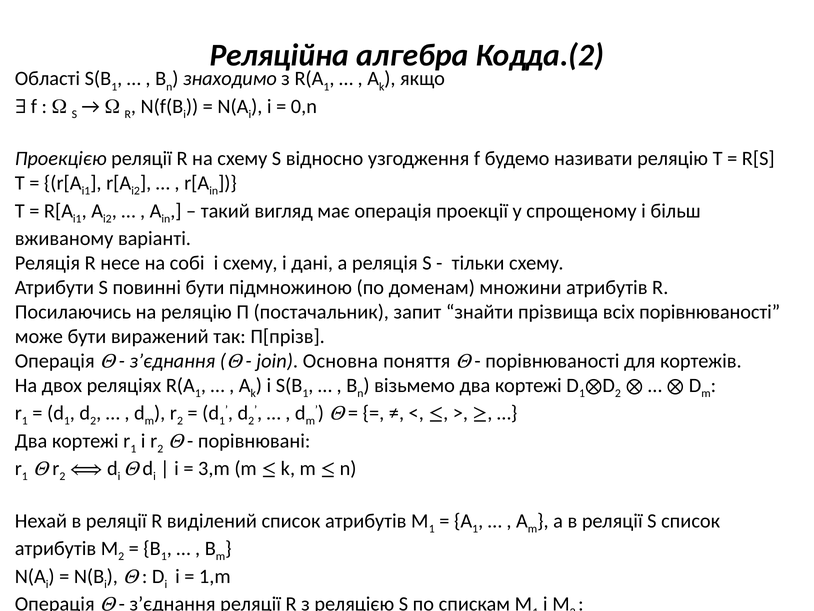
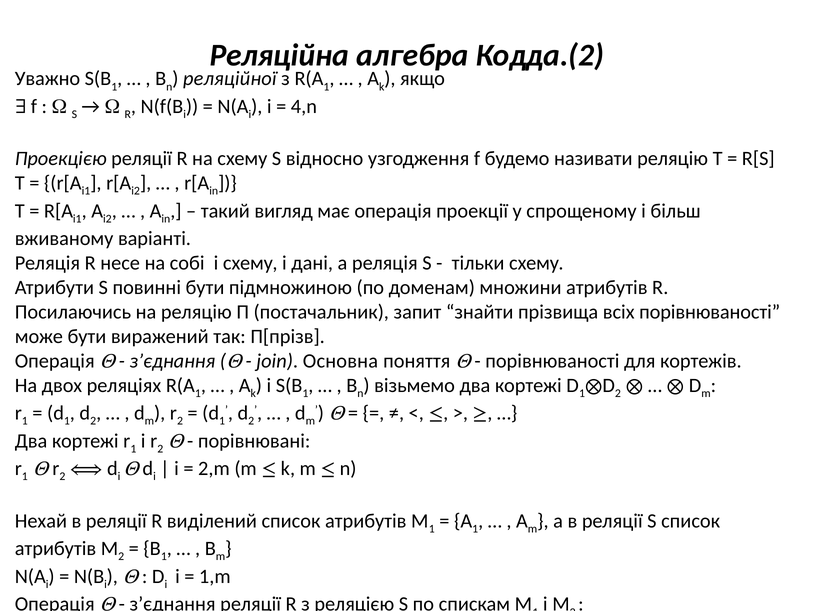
Області: Області -> Уважно (47, 79)
знаходимо: знаходимо -> реляційної (230, 79)
0,n: 0,n -> 4,n (304, 106)
3,m: 3,m -> 2,m (214, 468)
